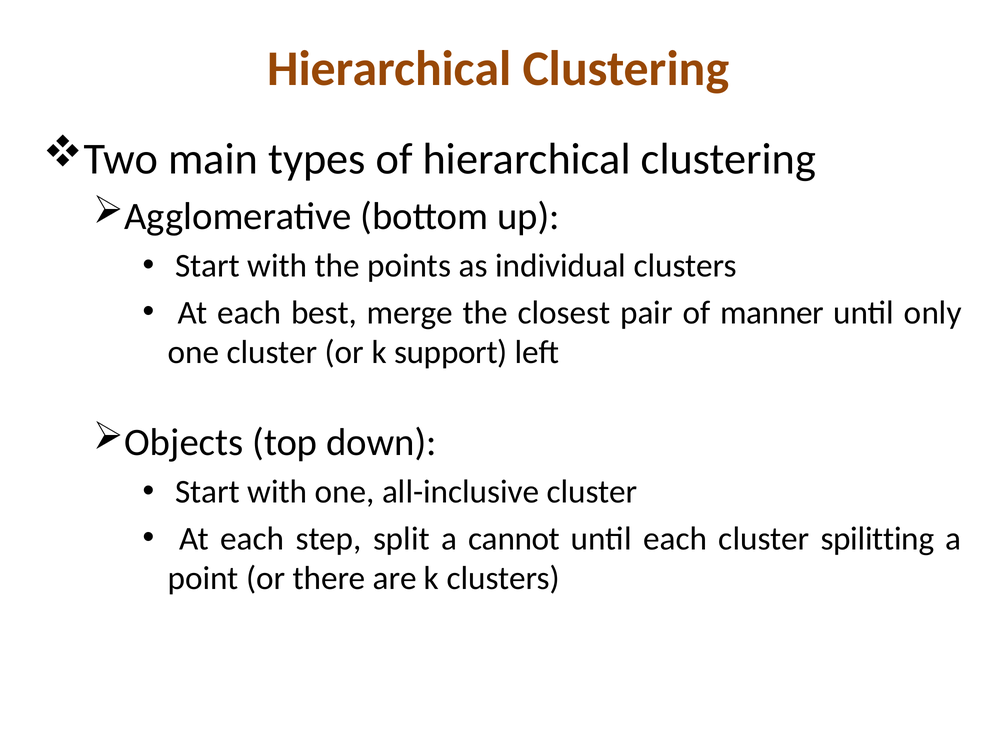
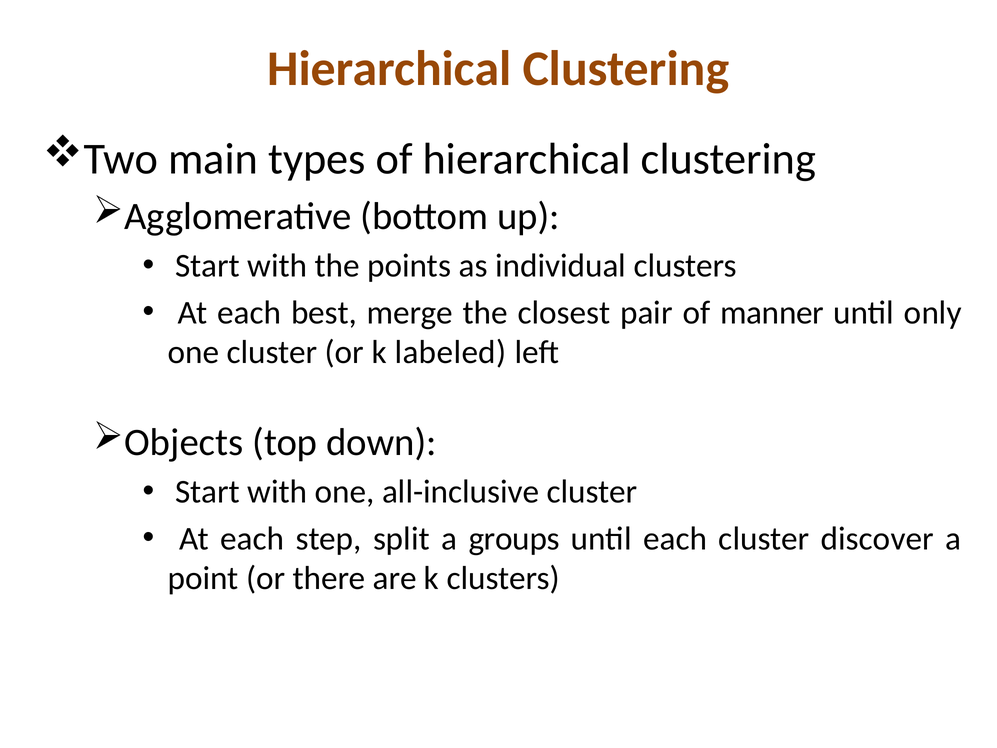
support: support -> labeled (450, 352)
cannot: cannot -> groups (514, 538)
spilitting: spilitting -> discover (877, 538)
